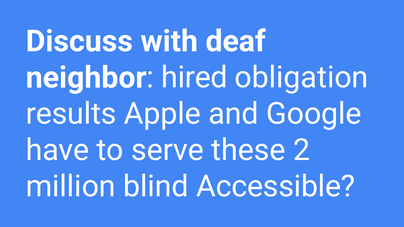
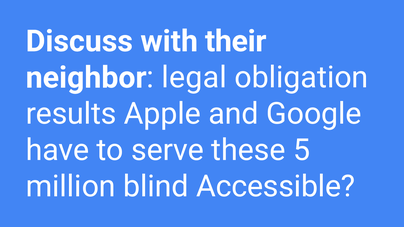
deaf: deaf -> their (236, 41)
hired: hired -> legal (194, 78)
2: 2 -> 5 (302, 150)
